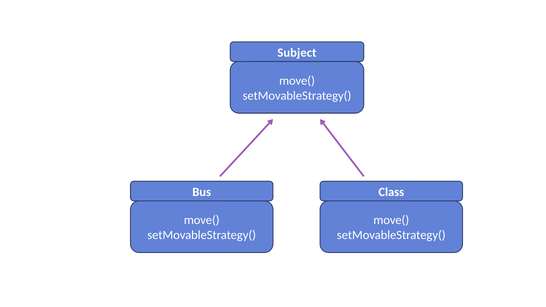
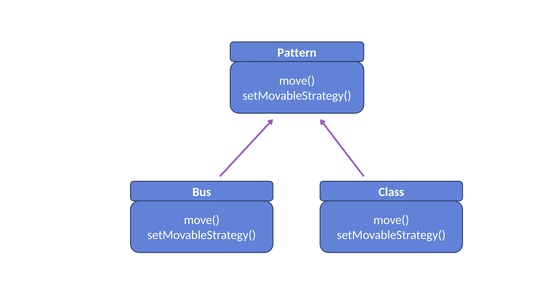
Subject: Subject -> Pattern (297, 53)
